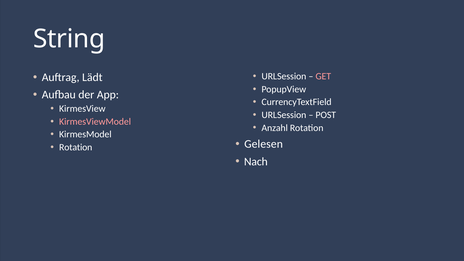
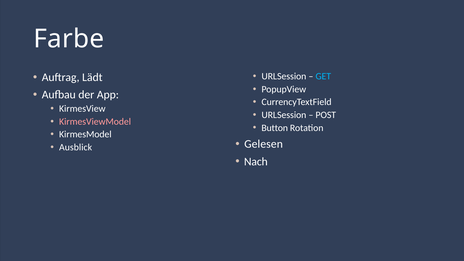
String: String -> Farbe (69, 39)
GET colour: pink -> light blue (323, 76)
Anzahl: Anzahl -> Button (275, 128)
Rotation: Rotation -> Ausblick (76, 147)
